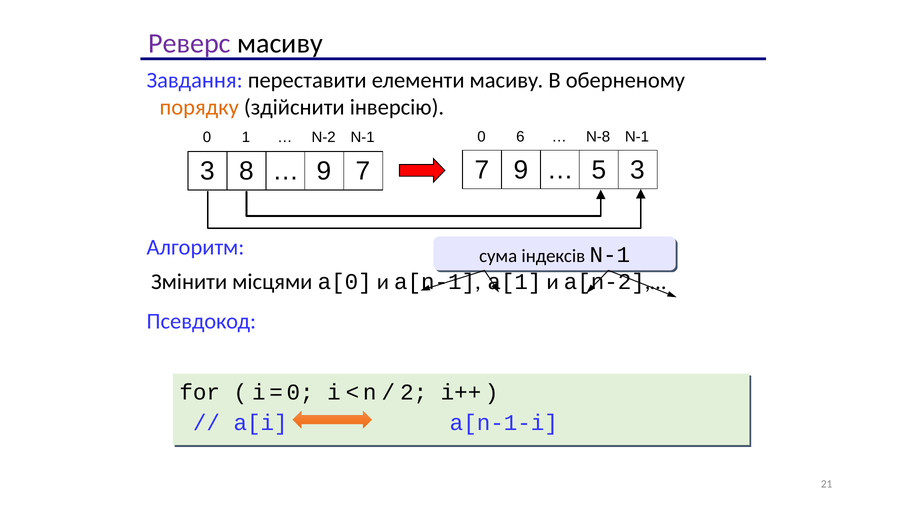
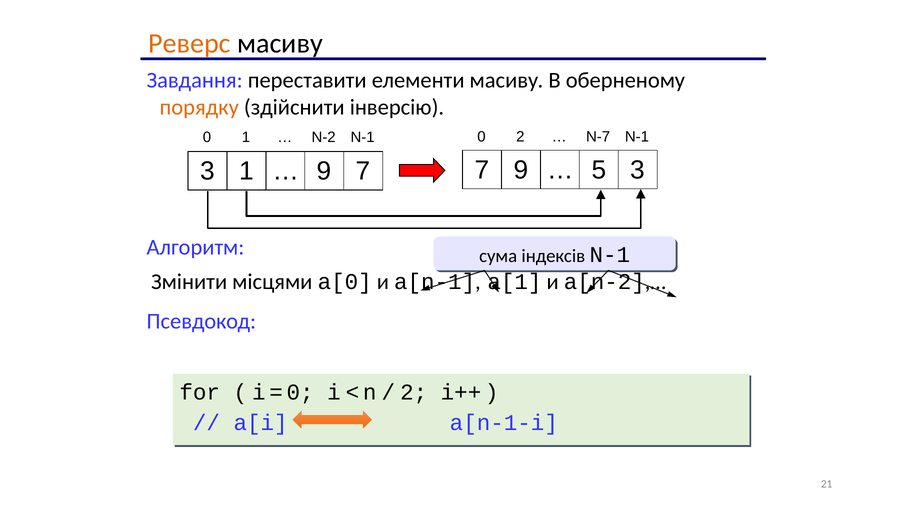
Реверс colour: purple -> orange (190, 44)
0 6: 6 -> 2 (520, 137)
N-8: N-8 -> N-7 (598, 137)
3 8: 8 -> 1 (247, 171)
